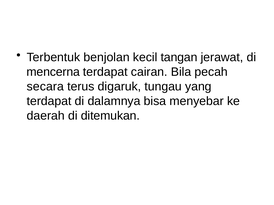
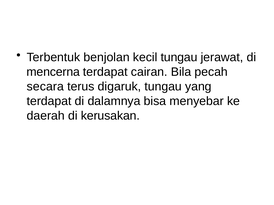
kecil tangan: tangan -> tungau (179, 57)
ditemukan: ditemukan -> kerusakan (110, 116)
